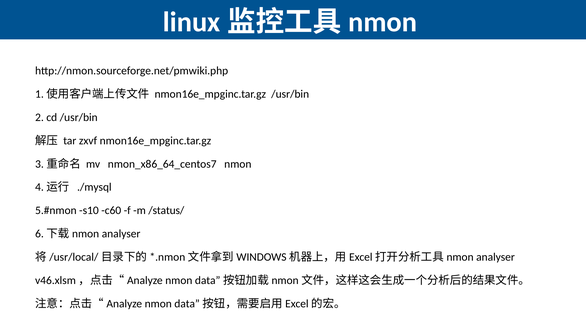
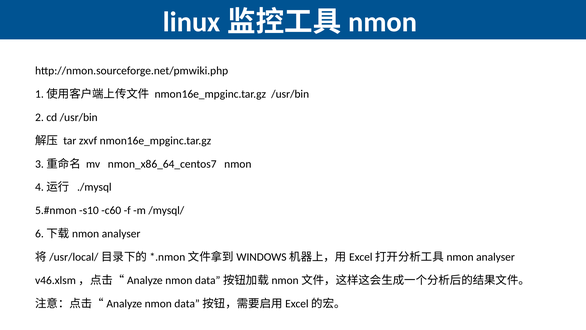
/status/: /status/ -> /mysql/ (166, 210)
